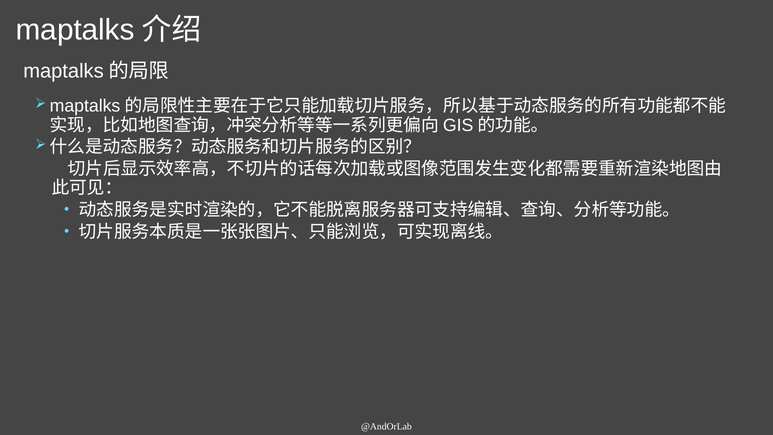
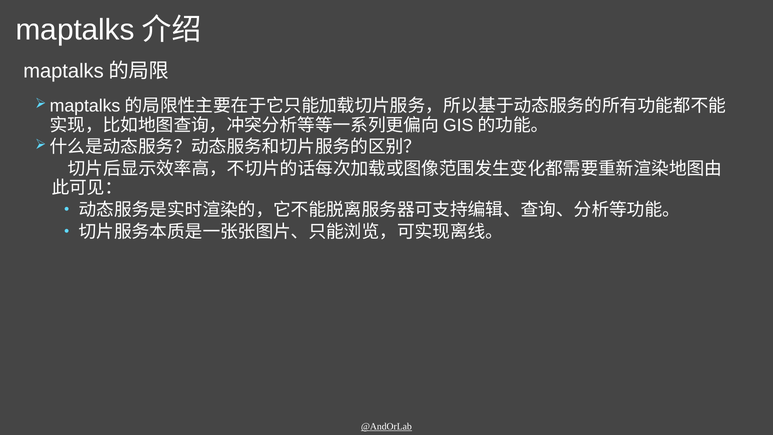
@AndOrLab underline: none -> present (386, 426)
